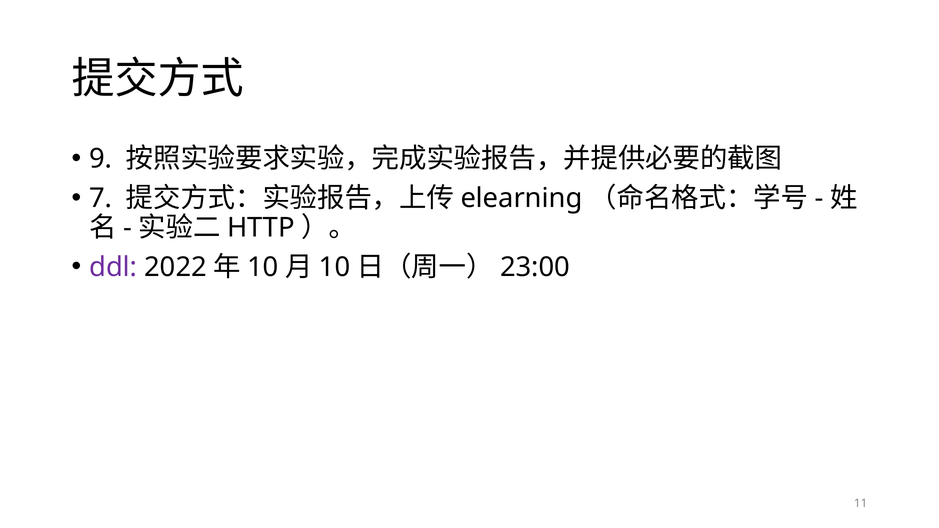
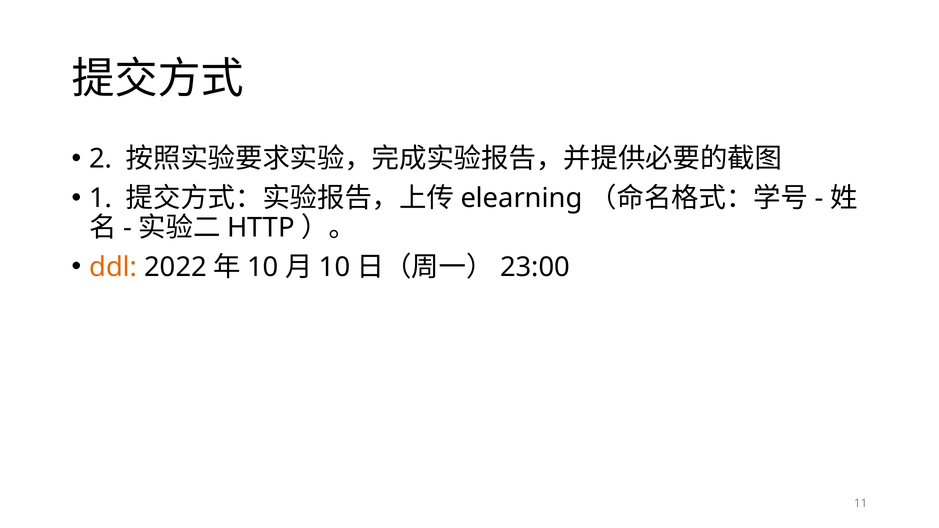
9: 9 -> 2 (101, 159)
7: 7 -> 1 (101, 198)
ddl colour: purple -> orange (113, 267)
